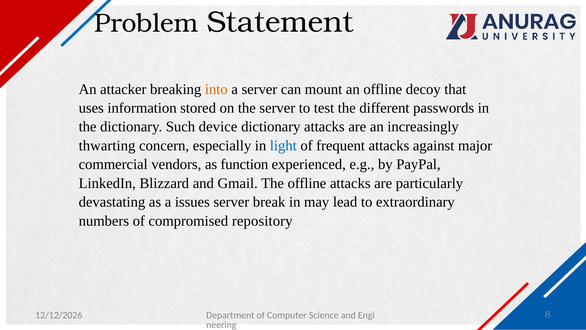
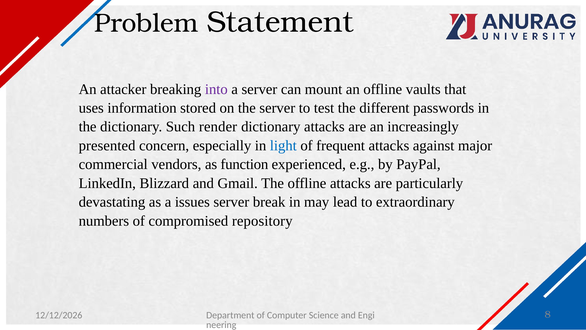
into colour: orange -> purple (216, 89)
decoy: decoy -> vaults (423, 89)
device: device -> render (218, 127)
thwarting: thwarting -> presented (107, 145)
